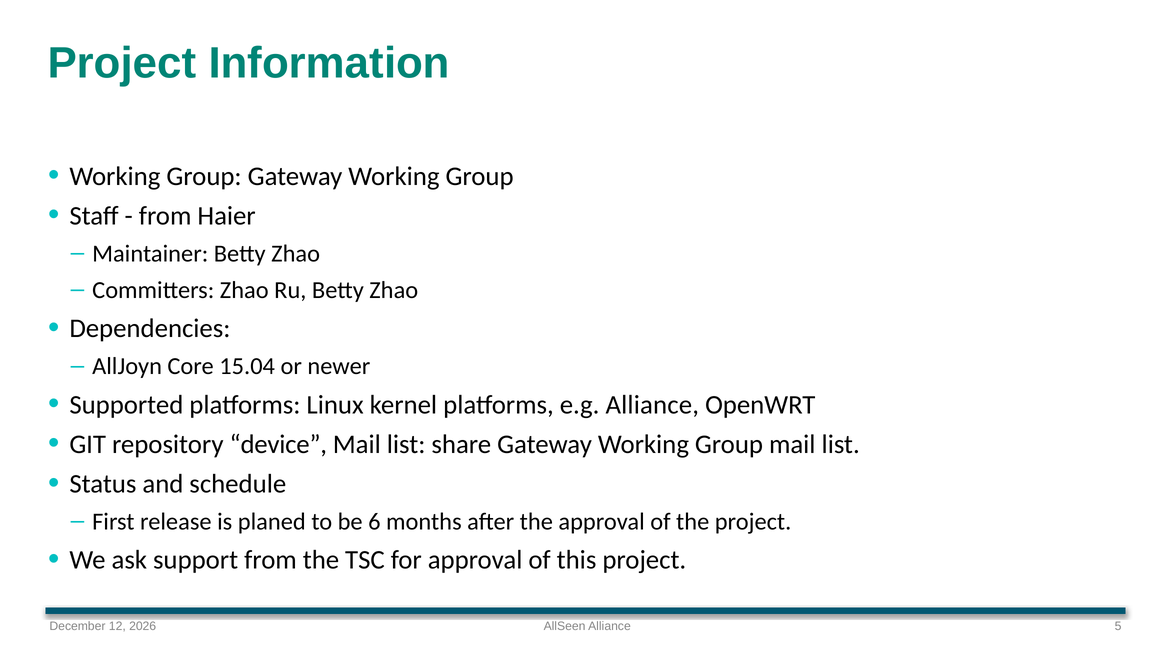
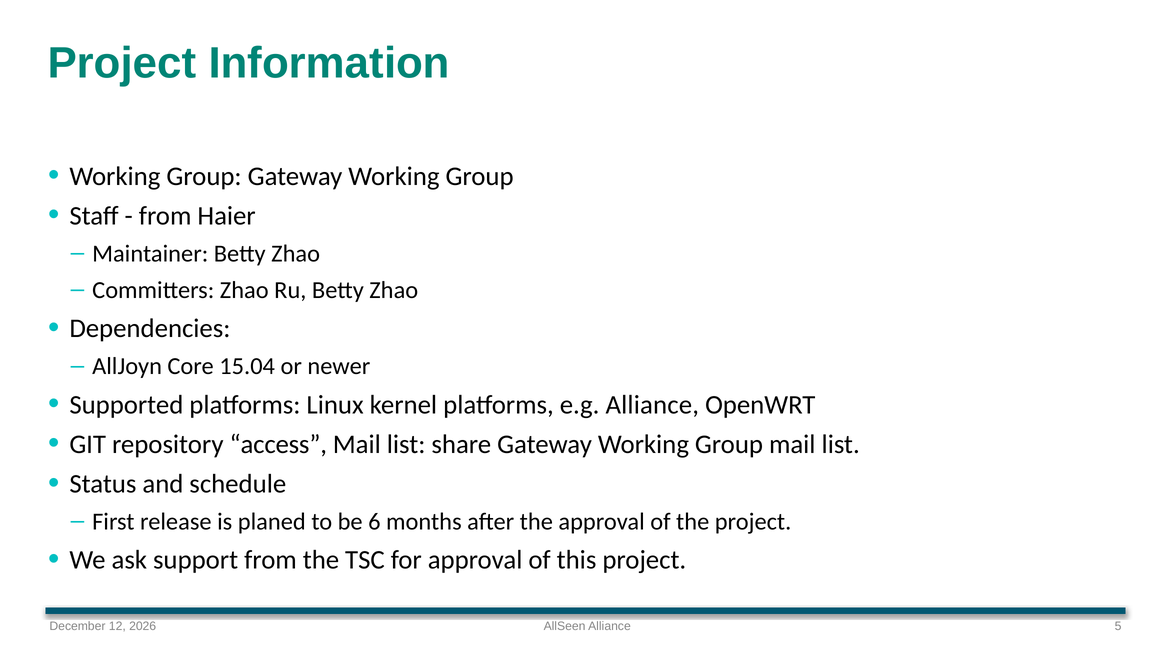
device: device -> access (278, 444)
